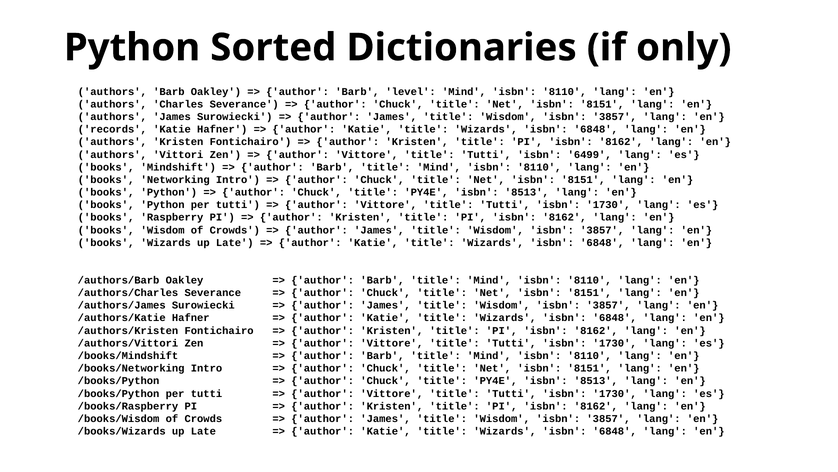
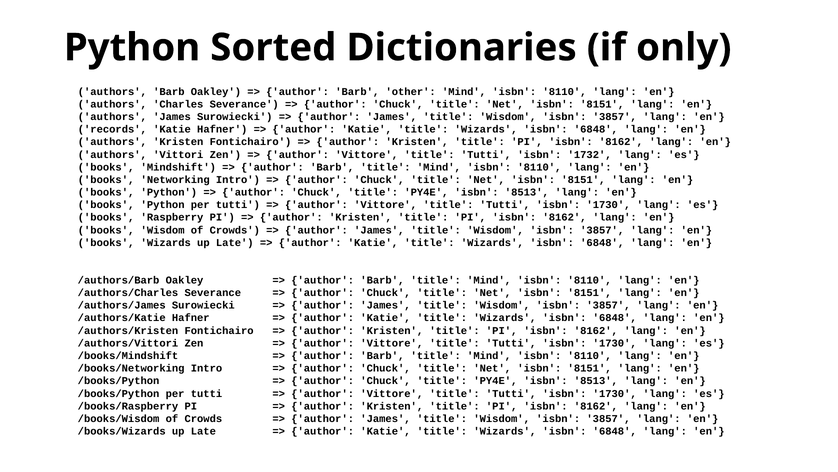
level: level -> other (411, 92)
6499: 6499 -> 1732 (590, 154)
